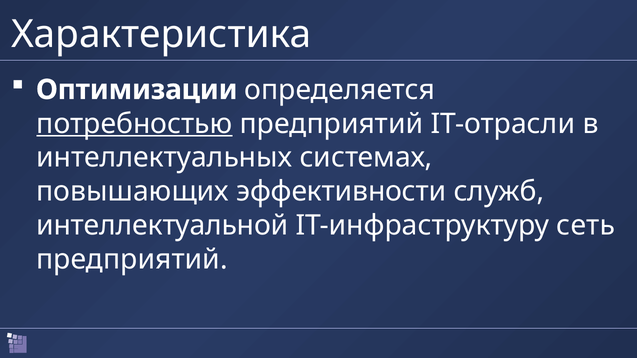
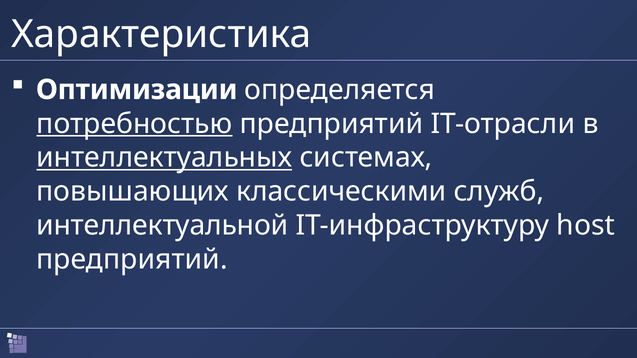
интеллектуальных underline: none -> present (164, 158)
эффективности: эффективности -> классическими (341, 192)
сеть: сеть -> host (586, 226)
